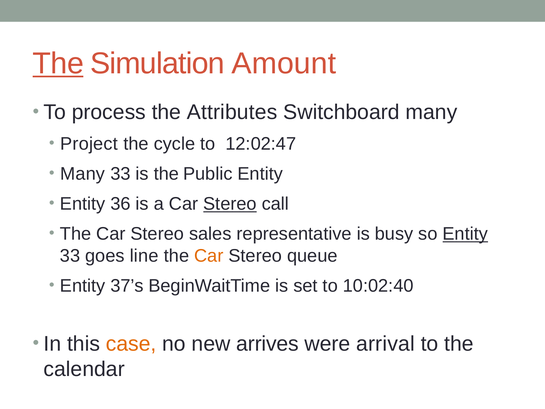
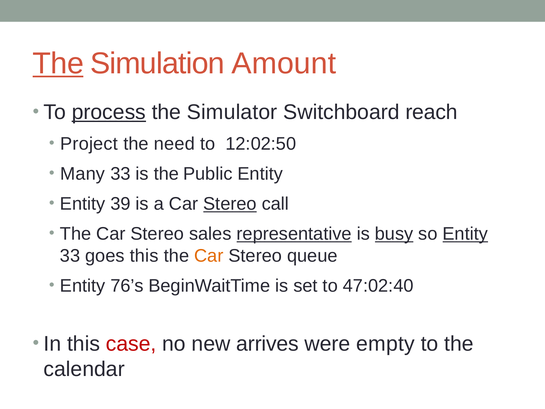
process underline: none -> present (109, 112)
Attributes: Attributes -> Simulator (232, 112)
Switchboard many: many -> reach (432, 112)
cycle: cycle -> need (174, 144)
12:02:47: 12:02:47 -> 12:02:50 (261, 144)
36: 36 -> 39 (120, 204)
representative underline: none -> present (294, 234)
busy underline: none -> present (394, 234)
goes line: line -> this (144, 256)
37’s: 37’s -> 76’s (127, 286)
10:02:40: 10:02:40 -> 47:02:40 (378, 286)
case colour: orange -> red (131, 344)
arrival: arrival -> empty (385, 344)
